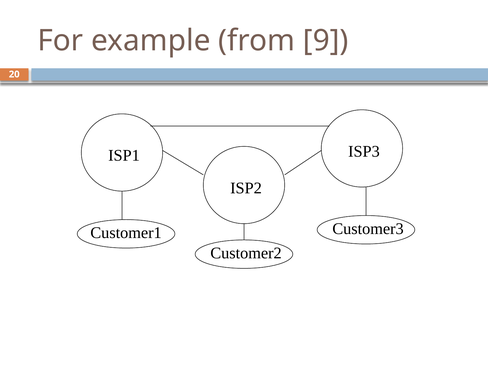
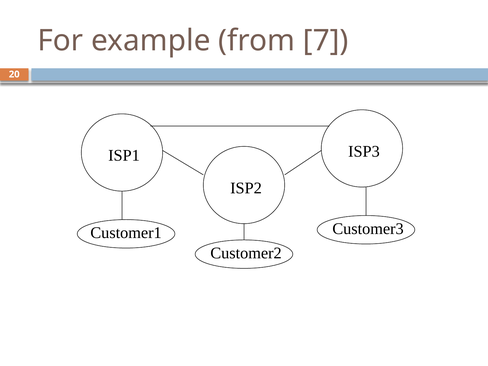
9: 9 -> 7 (326, 41)
